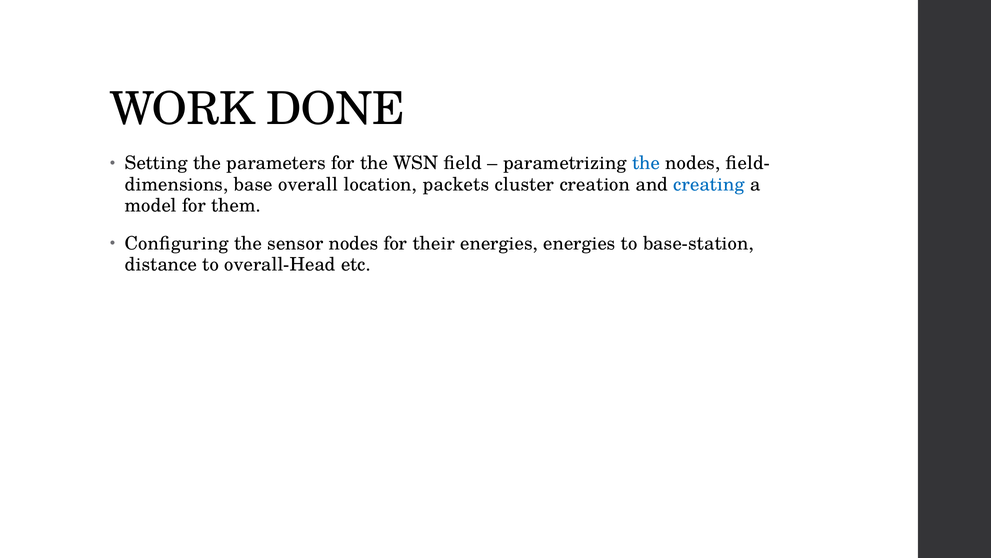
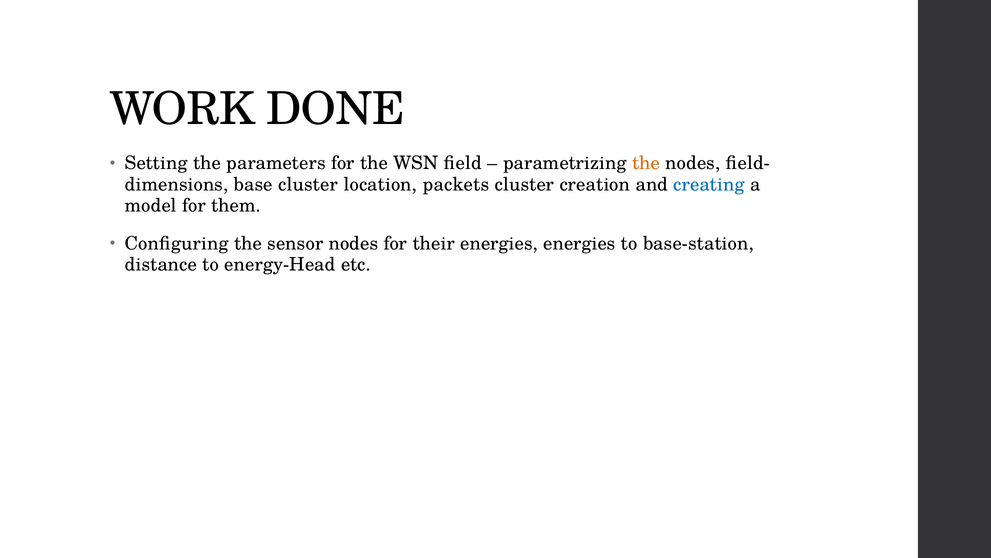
the colour: blue -> orange (646, 163)
base overall: overall -> cluster (308, 184)
overall-Head: overall-Head -> energy-Head (280, 264)
